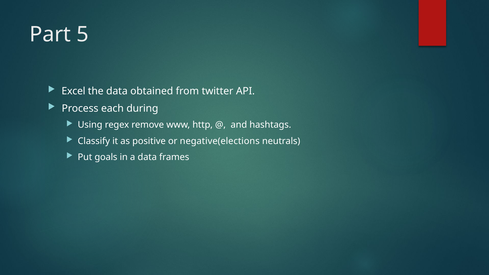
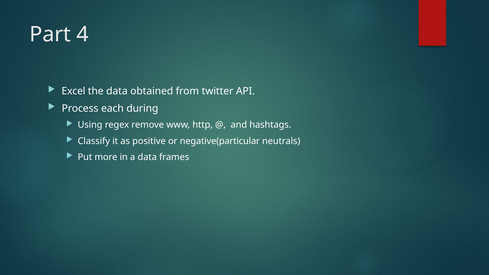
5: 5 -> 4 (83, 34)
negative(elections: negative(elections -> negative(particular (220, 141)
goals: goals -> more (106, 157)
